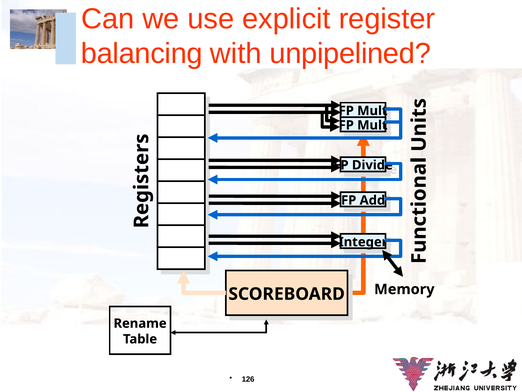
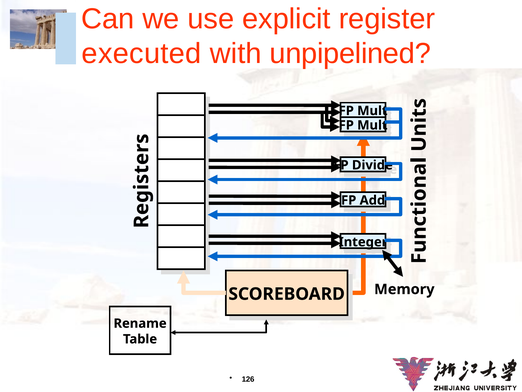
balancing: balancing -> executed (141, 54)
